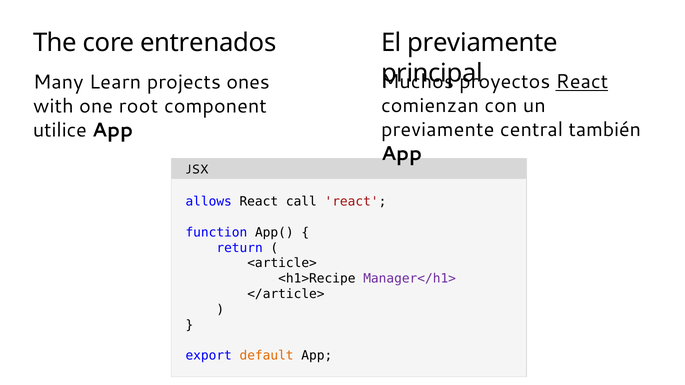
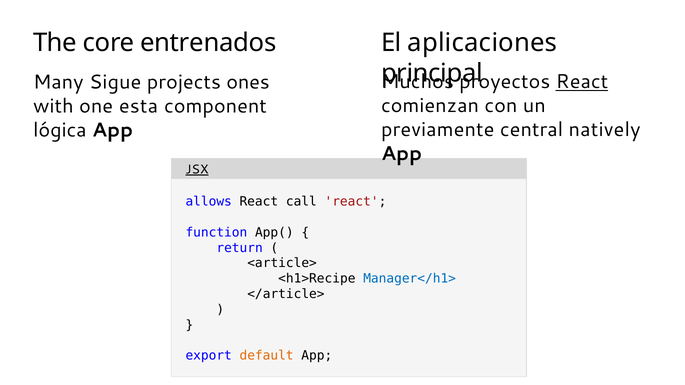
El previamente: previamente -> aplicaciones (482, 43)
Learn: Learn -> Sigue (115, 82)
root: root -> esta (138, 106)
también: también -> natively (605, 130)
utilice: utilice -> lógica (60, 130)
JSX underline: none -> present (197, 170)
Manager</h1> colour: purple -> blue (410, 279)
